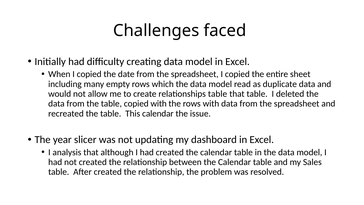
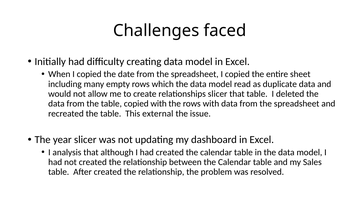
relationships table: table -> slicer (218, 94)
This calendar: calendar -> external (158, 113)
